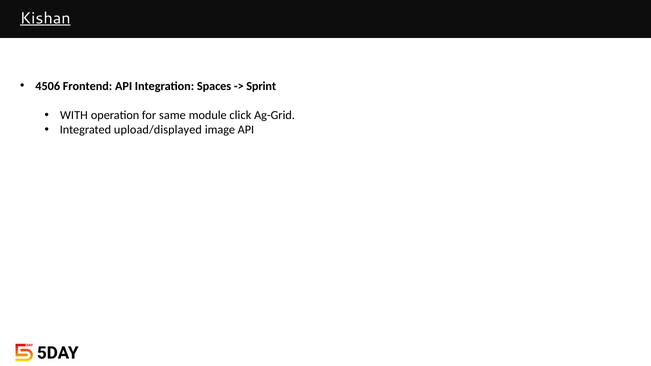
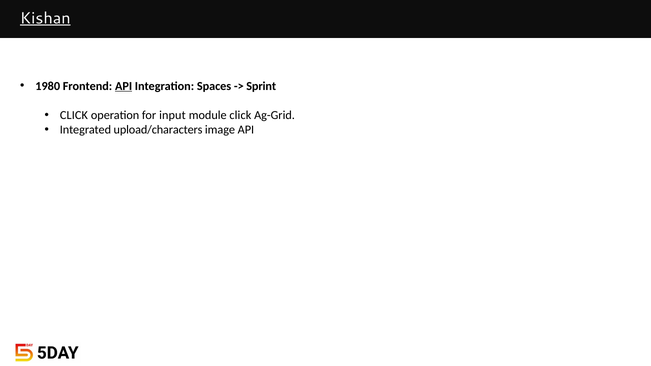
4506: 4506 -> 1980 (48, 86)
API underline: none -> present (124, 86)
WITH: WITH -> CLICK (74, 115)
same: same -> input (172, 115)
upload/displayed: upload/displayed -> upload/characters (158, 130)
